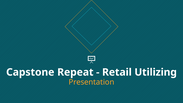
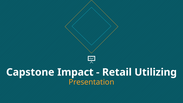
Repeat: Repeat -> Impact (75, 72)
